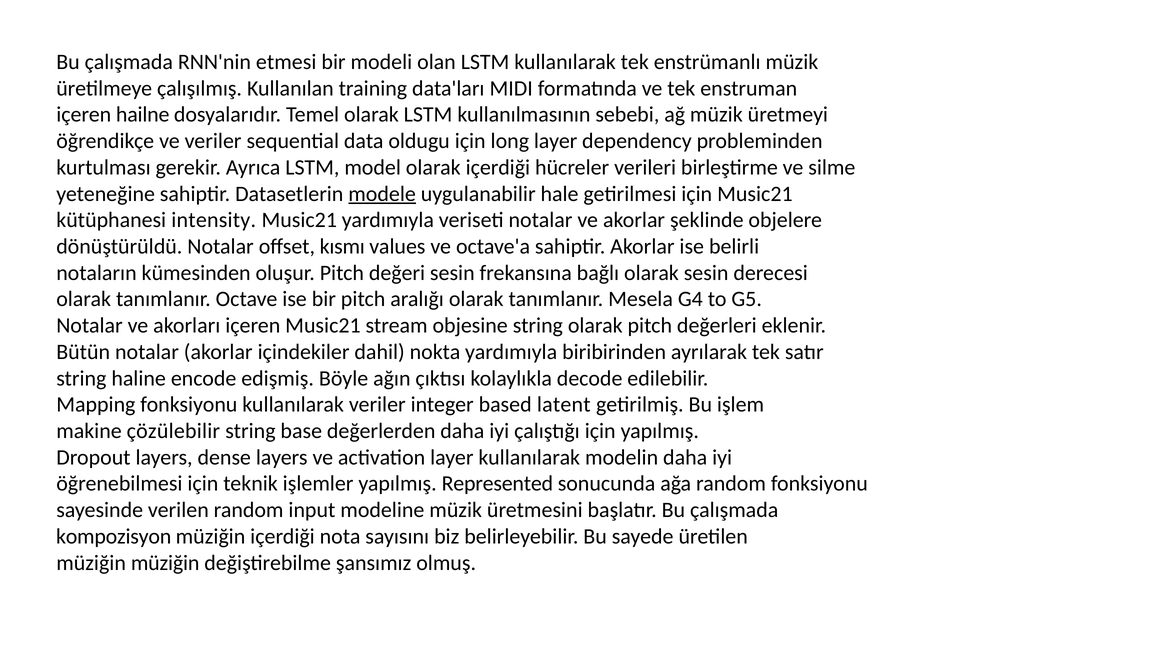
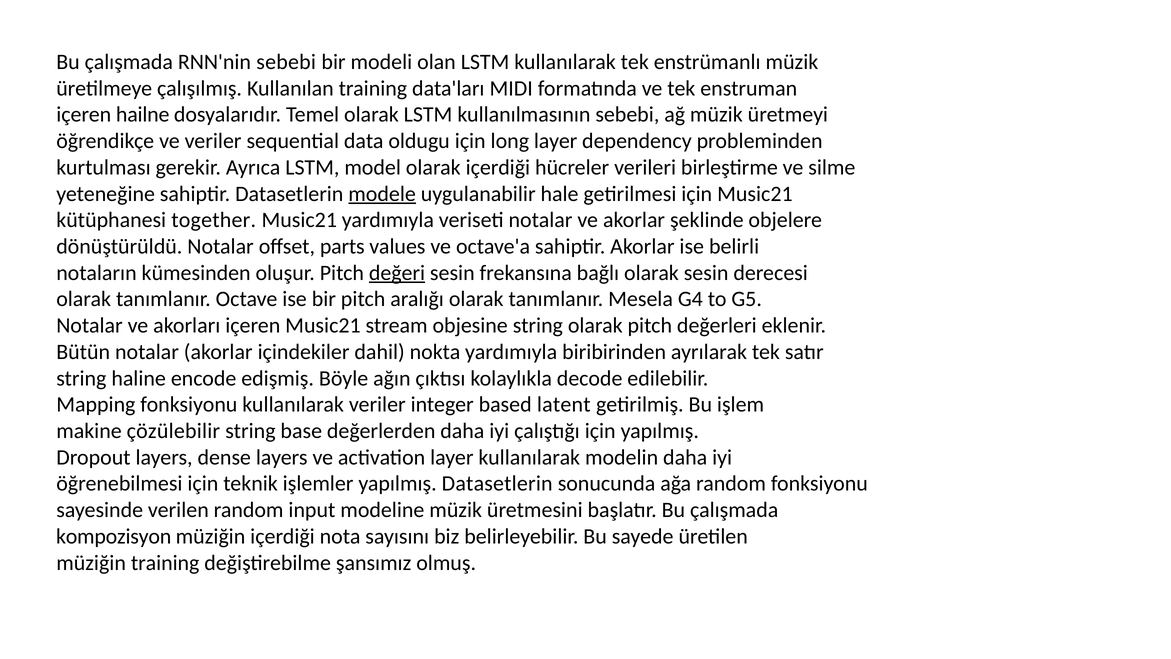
RNN'nin etmesi: etmesi -> sebebi (286, 62)
intensity: intensity -> together (214, 220)
kısmı: kısmı -> parts (342, 246)
değeri underline: none -> present (397, 273)
yapılmış Represented: Represented -> Datasetlerin (497, 483)
müziğin müziğin: müziğin -> training (165, 563)
